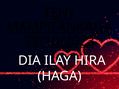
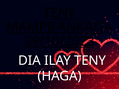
ILAY HIRA: HIRA -> TENY (90, 61)
